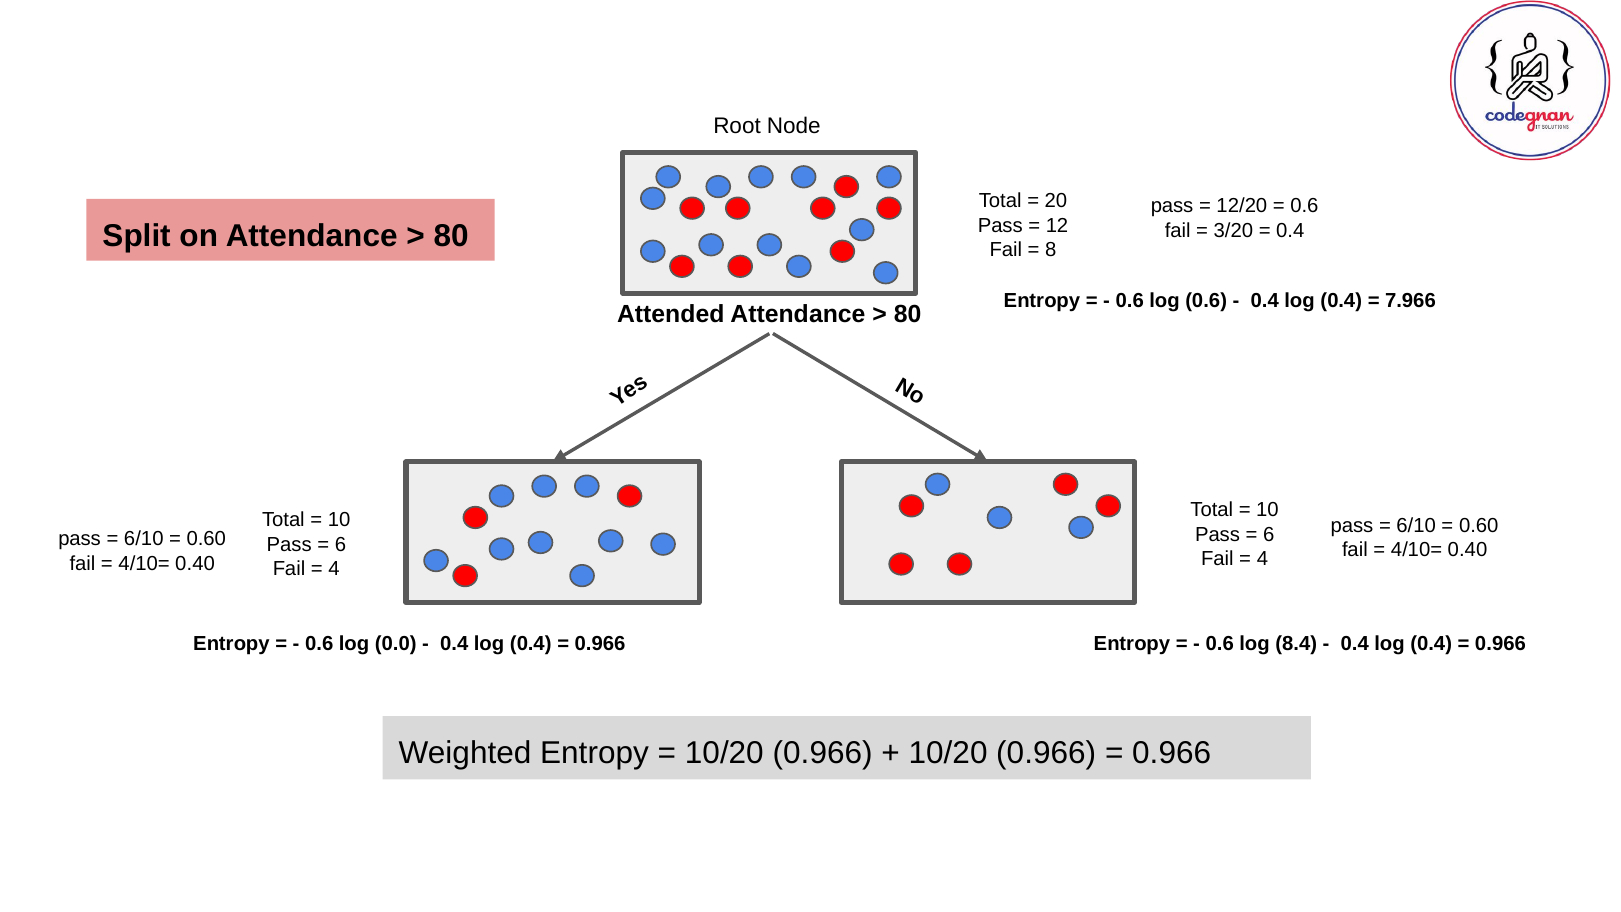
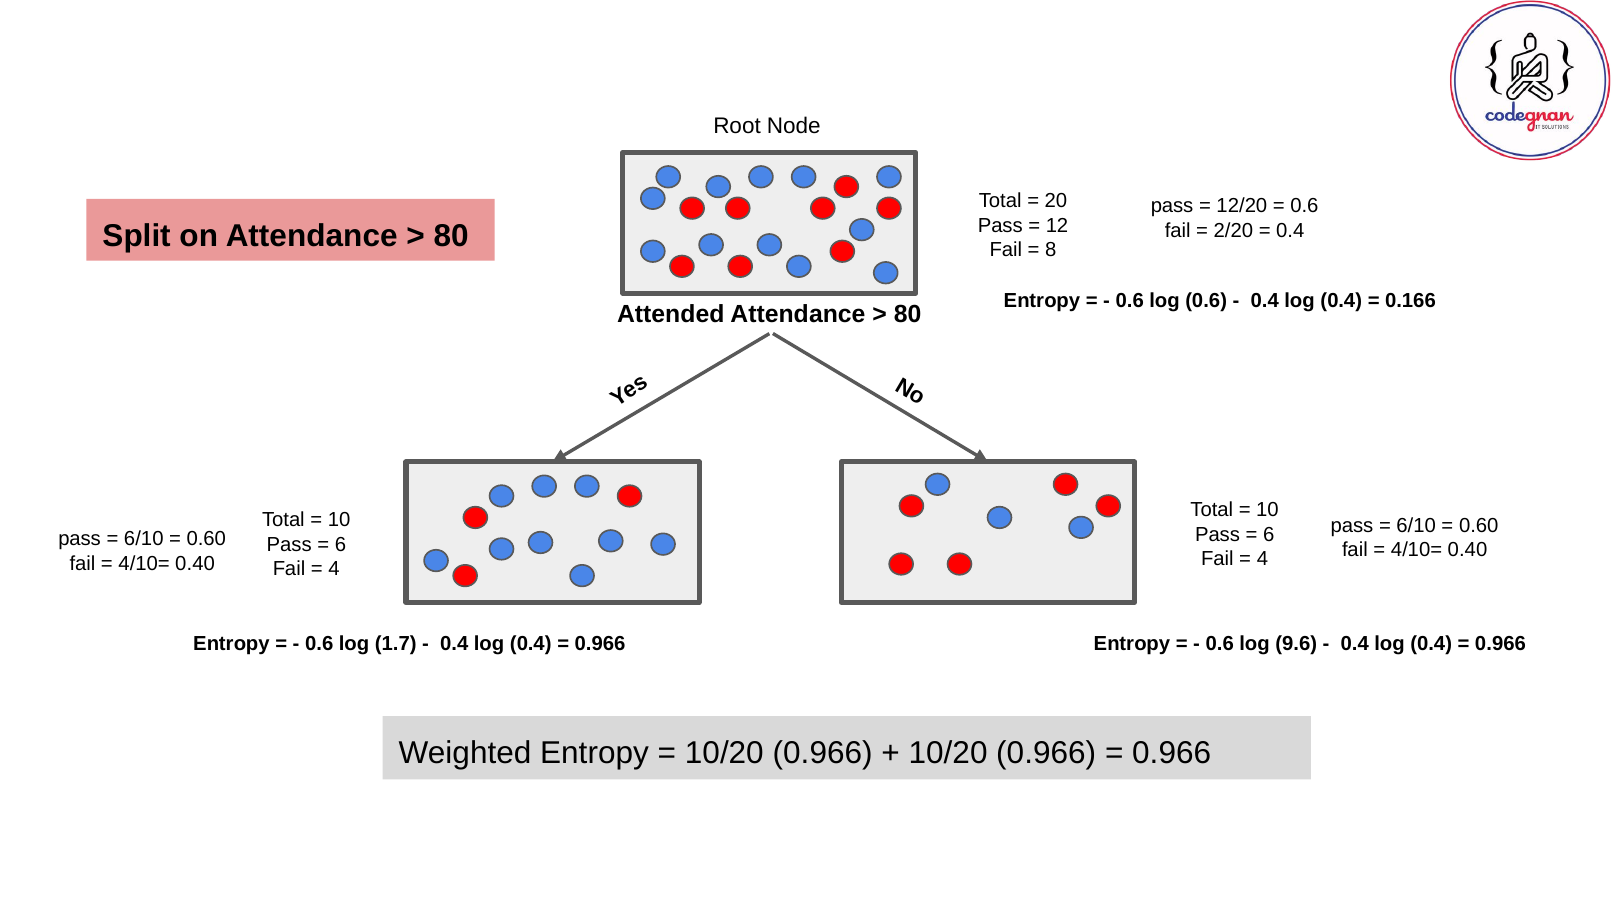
3/20: 3/20 -> 2/20 (1233, 231)
7.966: 7.966 -> 0.166 (1410, 301)
0.0: 0.0 -> 1.7 (396, 644)
8.4: 8.4 -> 9.6 (1296, 644)
